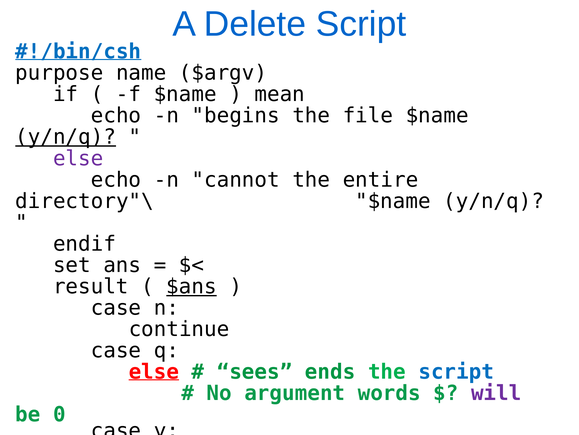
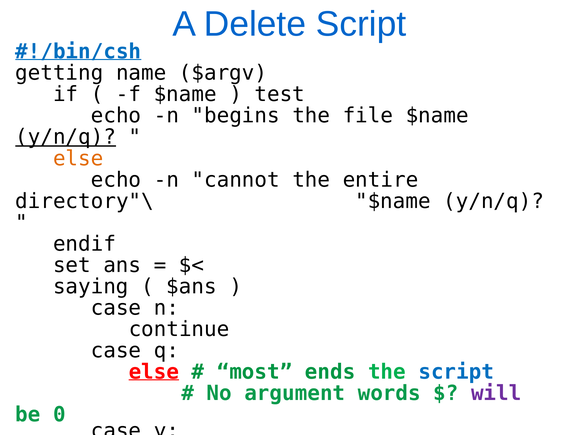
purpose: purpose -> getting (59, 73)
mean: mean -> test (280, 94)
else colour: purple -> orange (78, 158)
result: result -> saying (91, 286)
$ans underline: present -> none (192, 286)
sees: sees -> most (255, 371)
